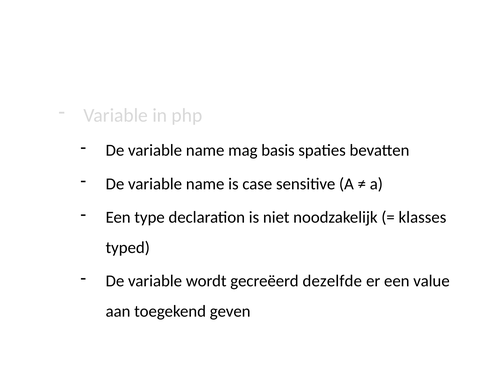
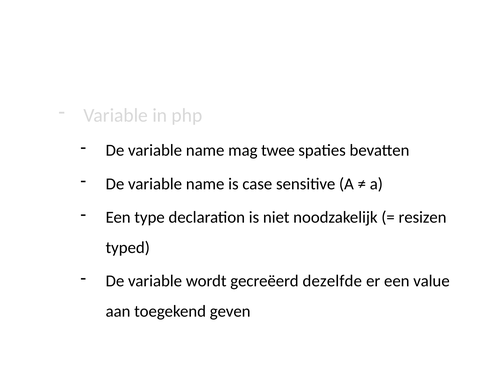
basis: basis -> twee (278, 150)
klasses: klasses -> resizen (423, 217)
